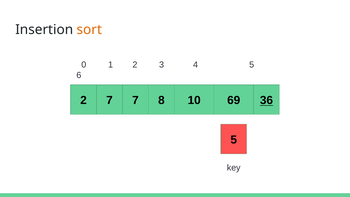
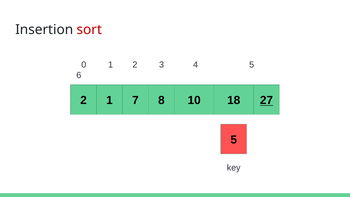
sort colour: orange -> red (89, 30)
2 7: 7 -> 1 (109, 100)
69: 69 -> 18 (234, 100)
36: 36 -> 27 (266, 100)
